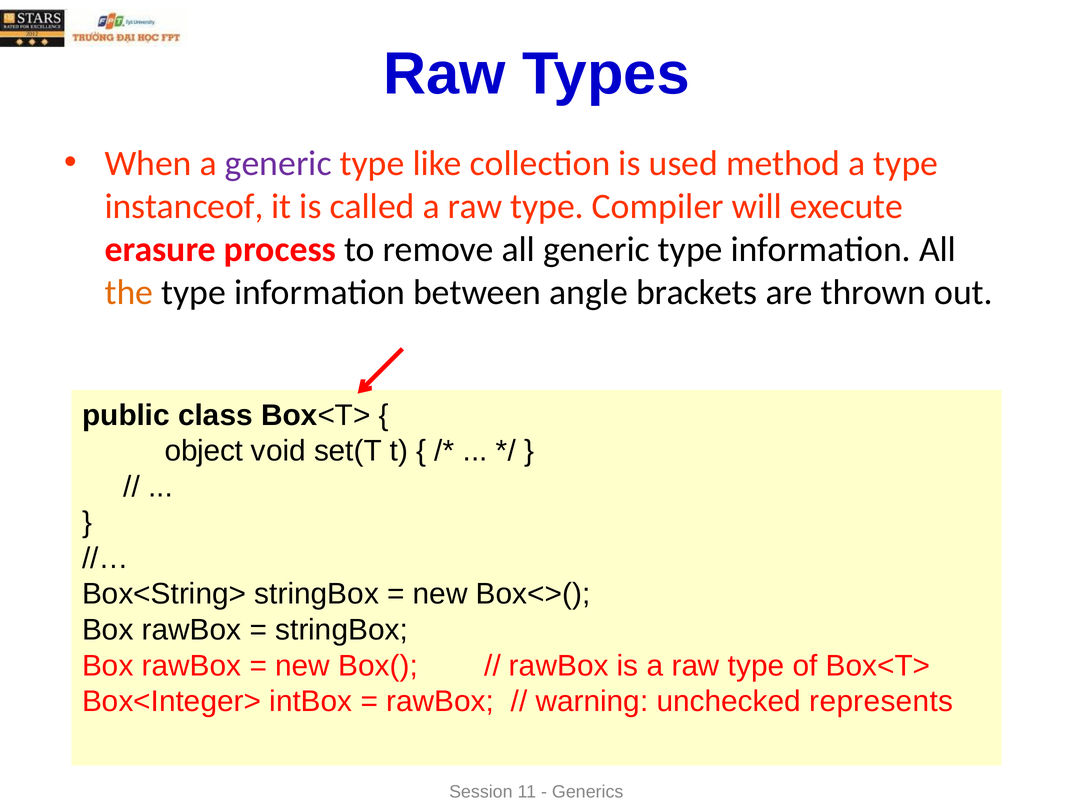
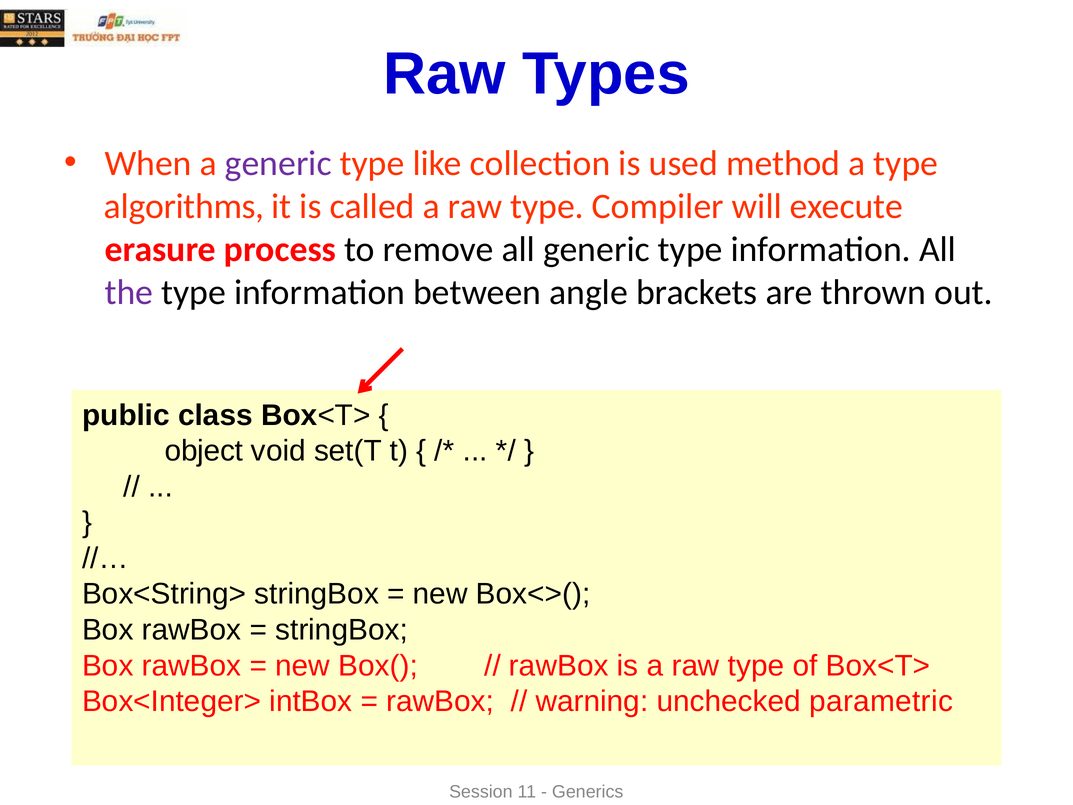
instanceof: instanceof -> algorithms (184, 206)
the colour: orange -> purple (129, 292)
represents: represents -> parametric (881, 701)
